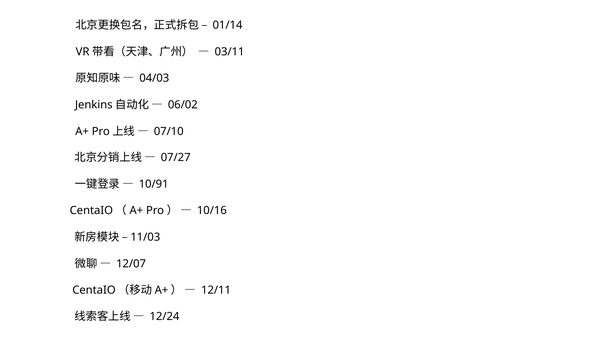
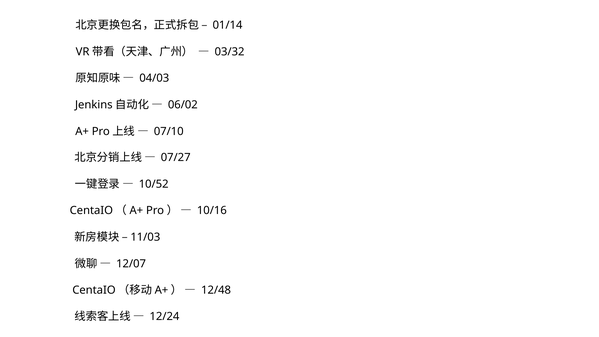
03/11: 03/11 -> 03/32 (230, 52)
10/91: 10/91 -> 10/52 (154, 184)
12/11: 12/11 -> 12/48 (216, 290)
